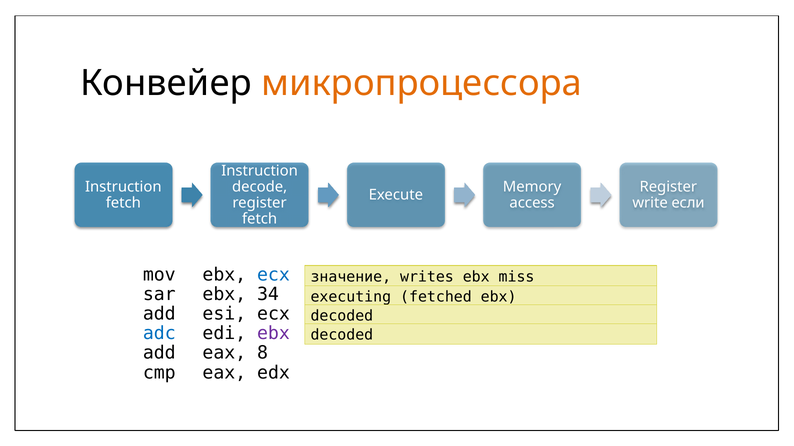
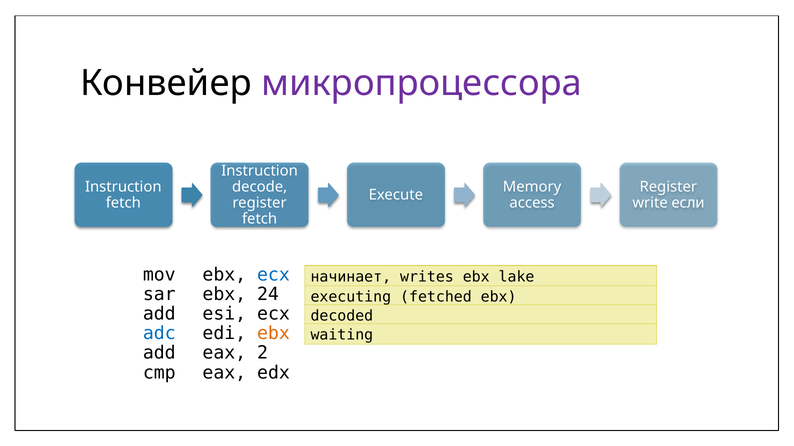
микропроцессора colour: orange -> purple (422, 84)
значение: значение -> начинает (351, 277)
miss: miss -> lake (517, 277)
34: 34 -> 24 (268, 295)
ebx colour: purple -> orange (273, 334)
decoded: decoded -> waiting (342, 335)
8: 8 -> 2 (262, 353)
